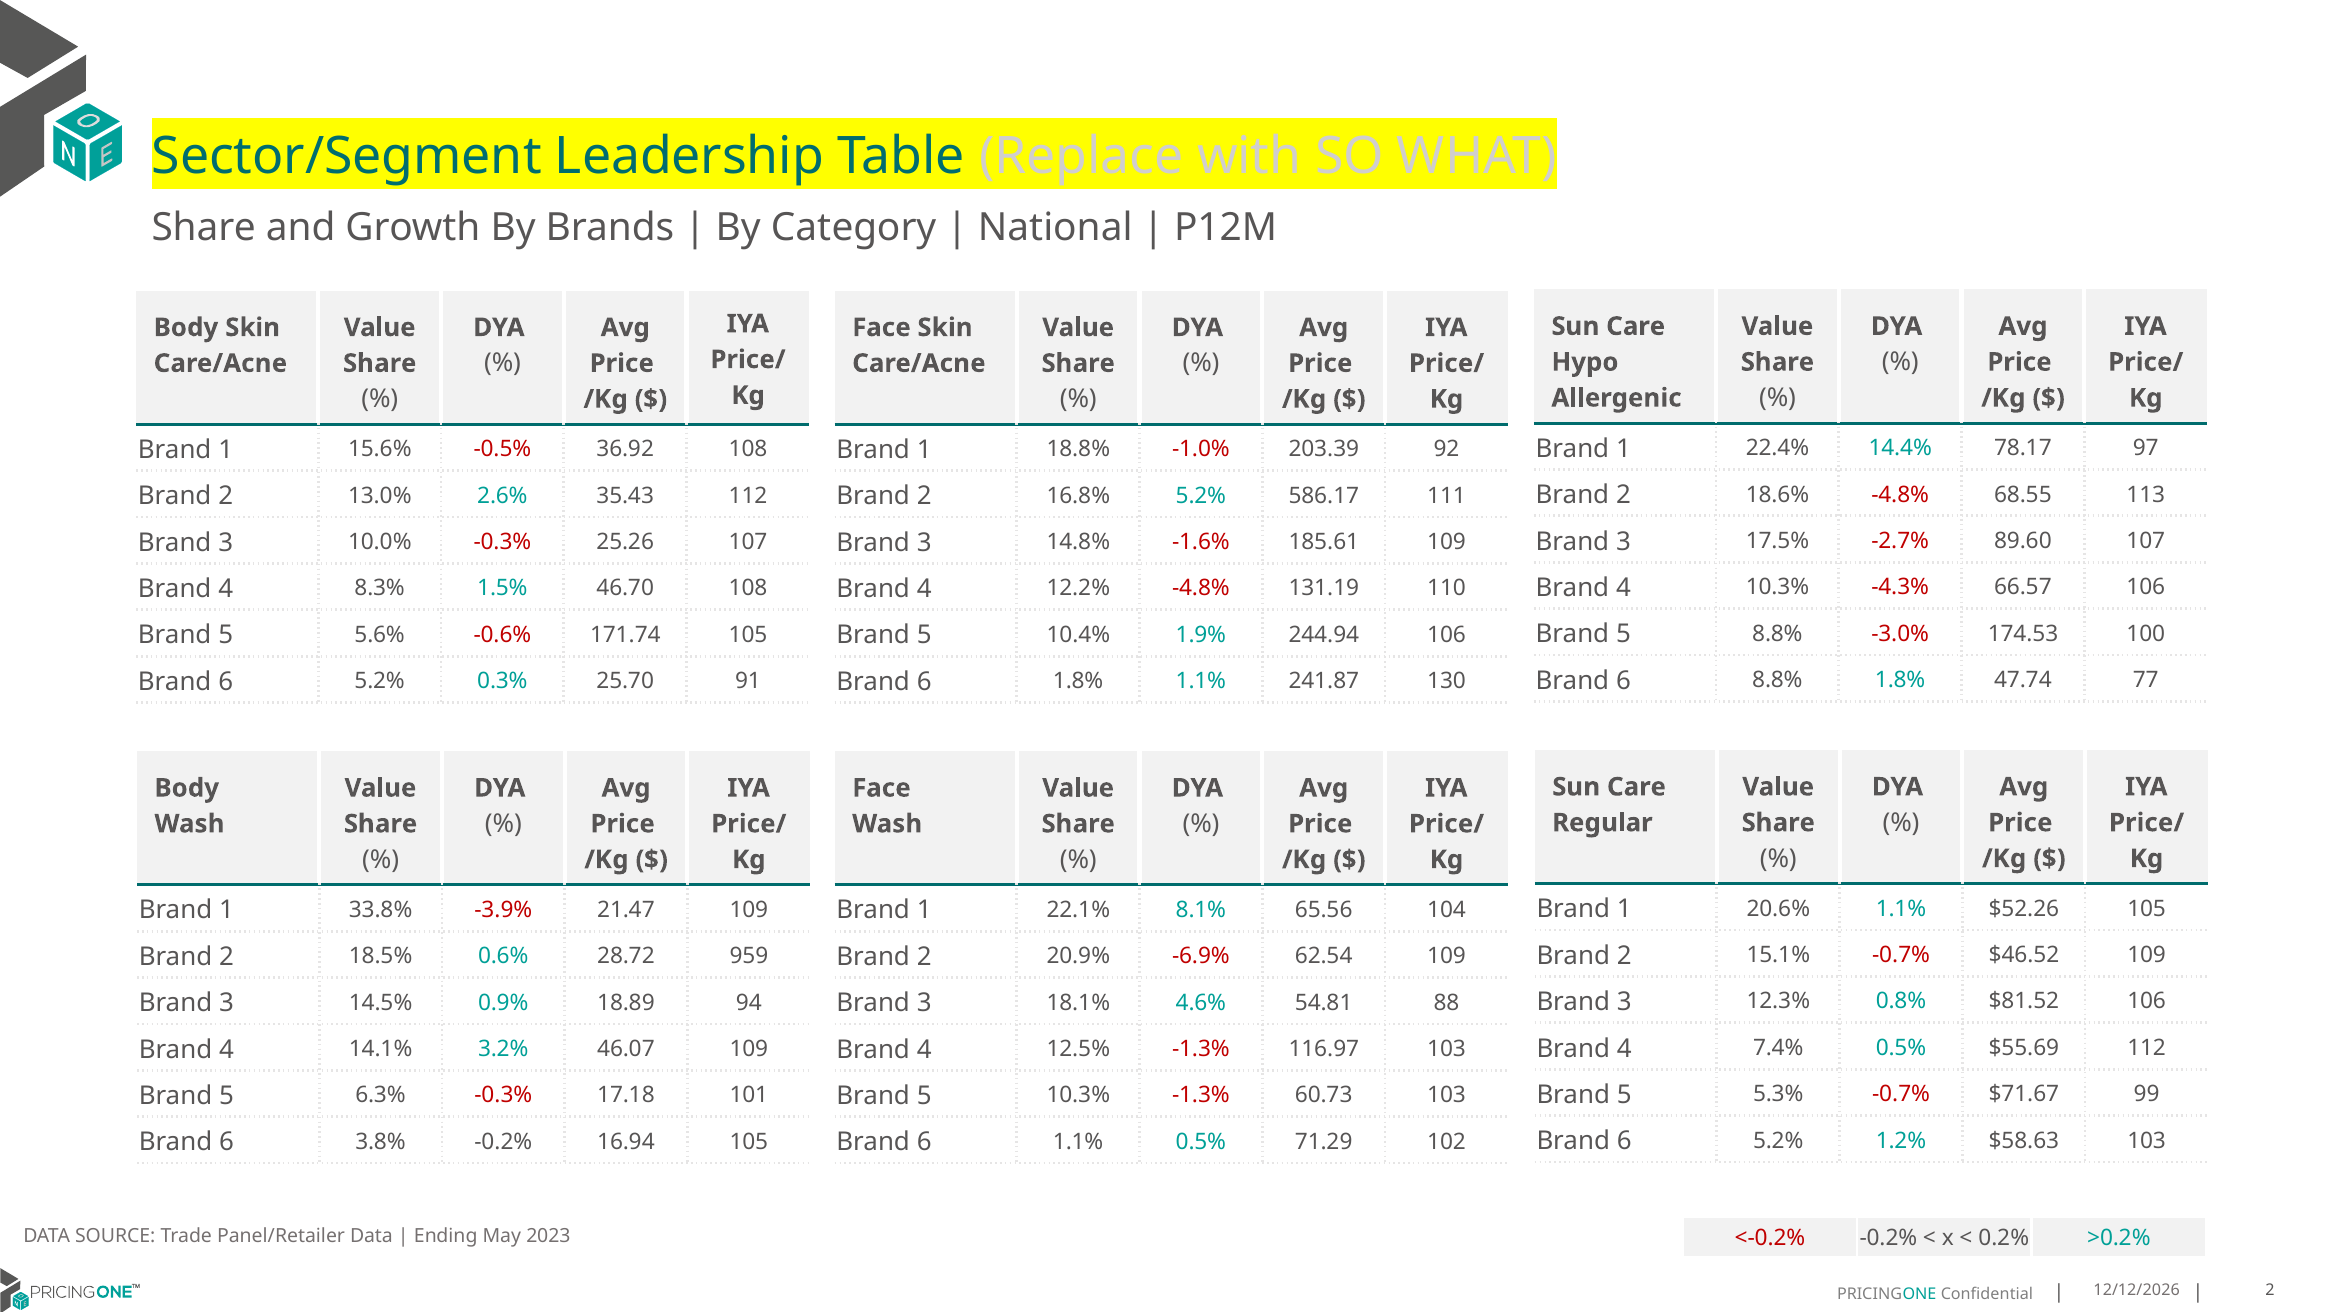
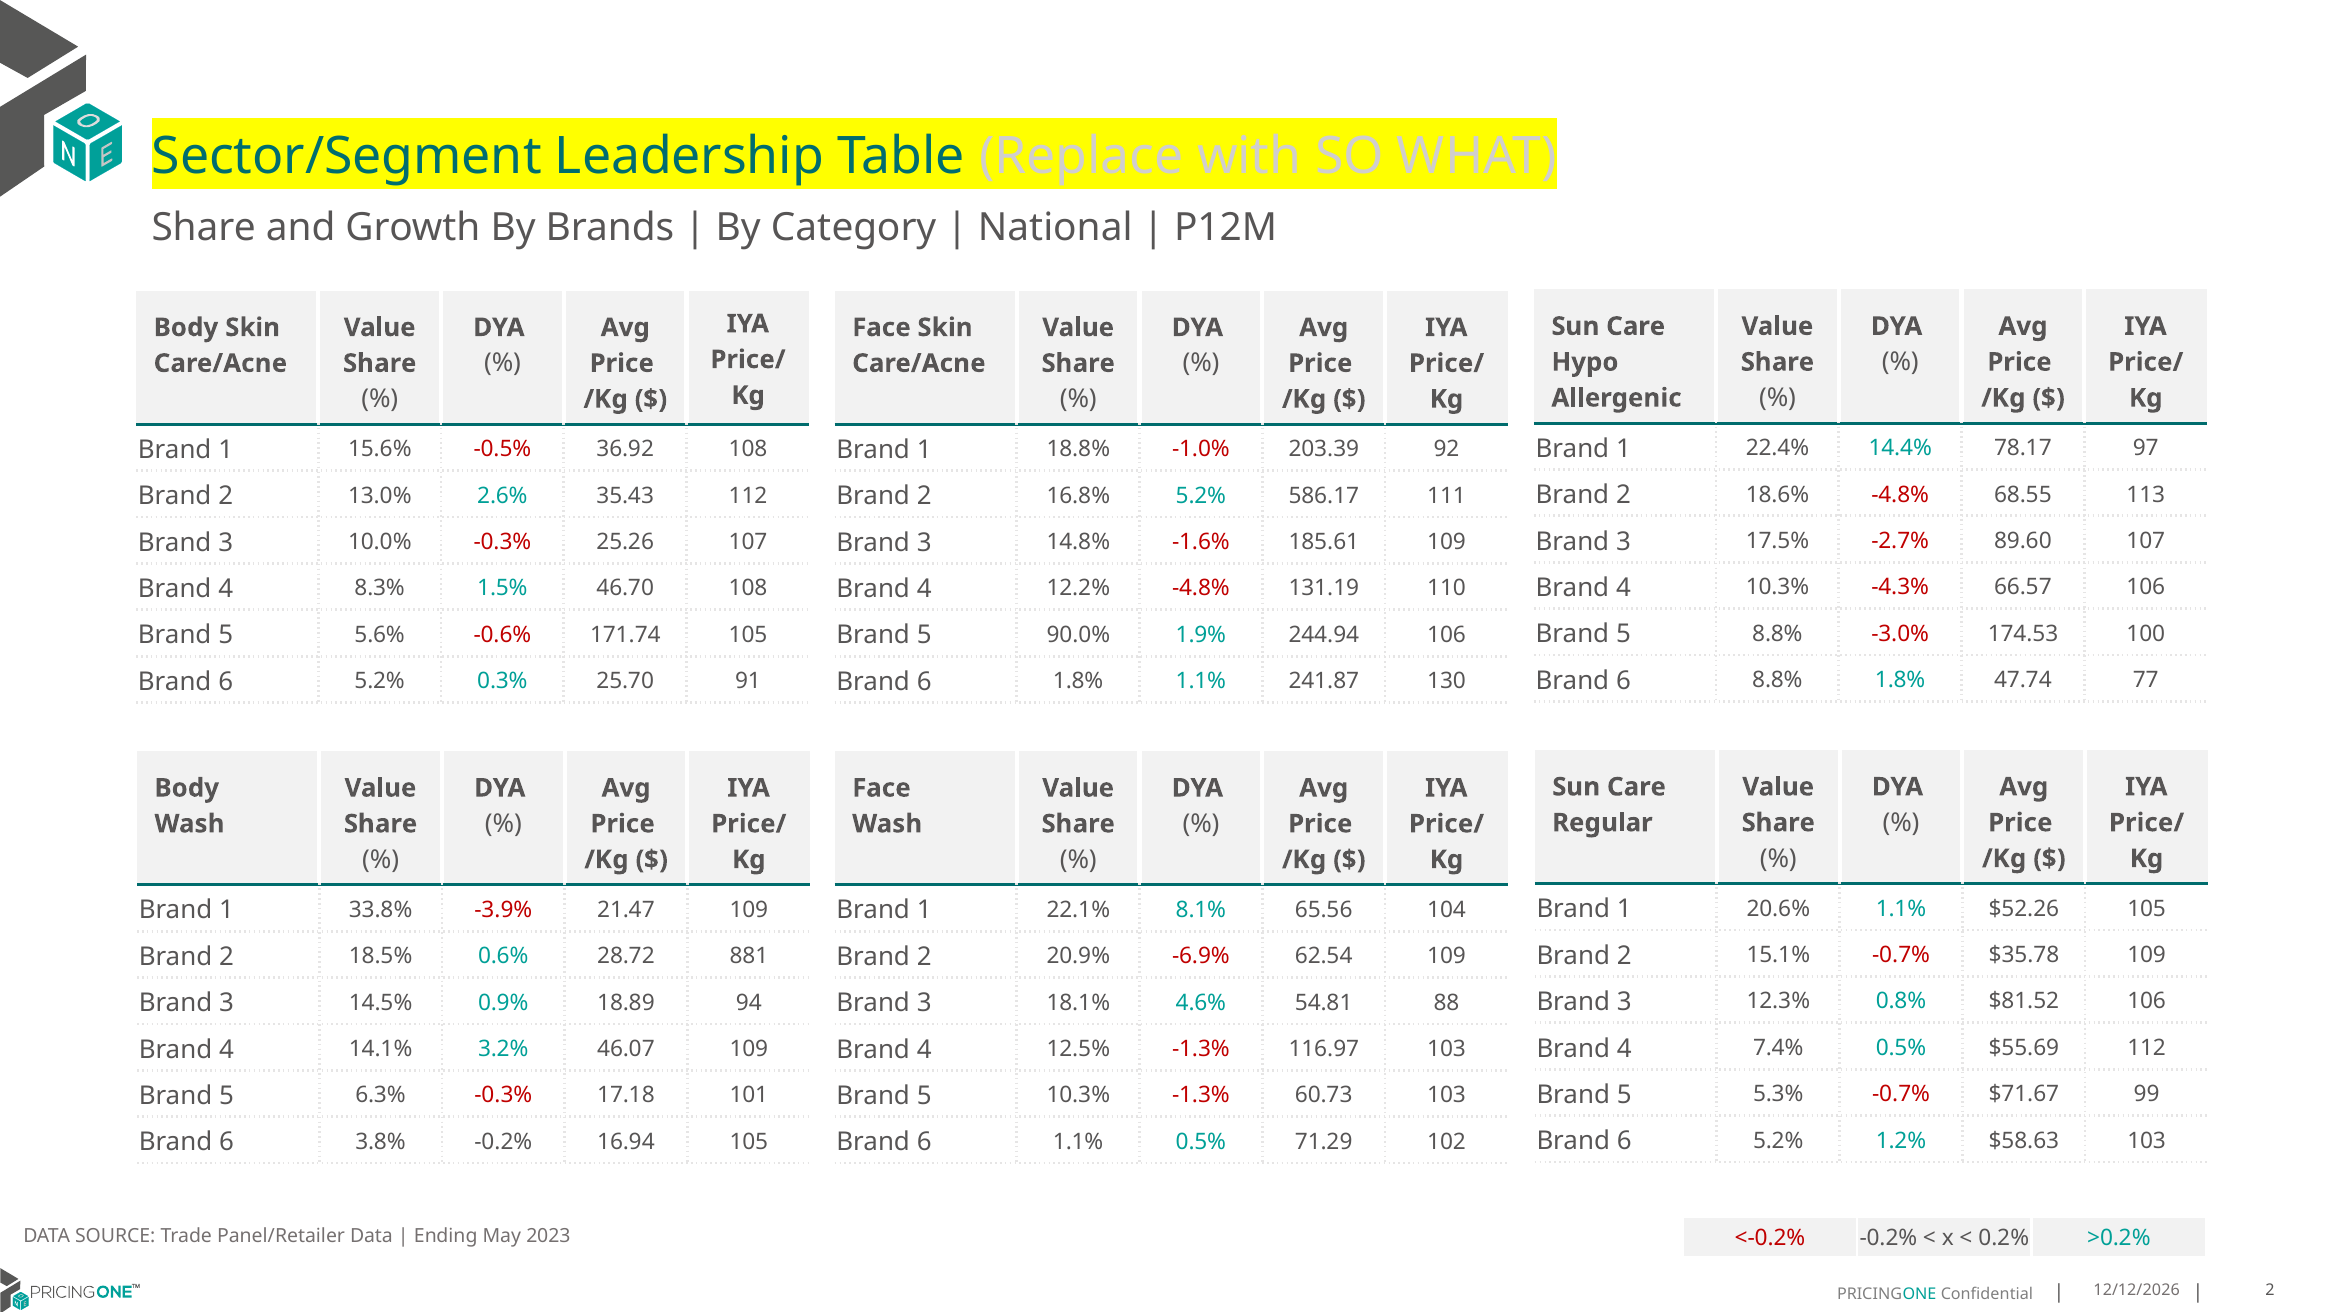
10.4%: 10.4% -> 90.0% (1078, 635)
$46.52: $46.52 -> $35.78 (2024, 955)
959: 959 -> 881 (749, 956)
